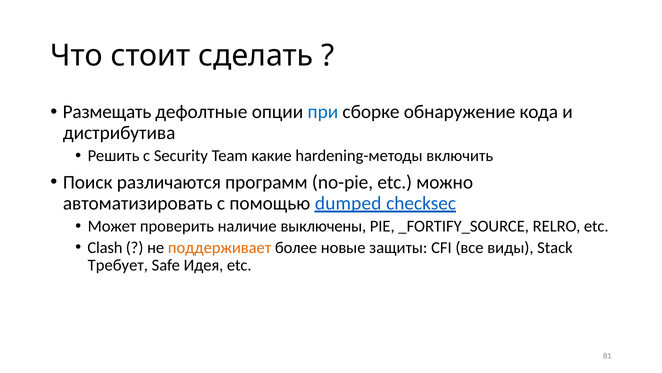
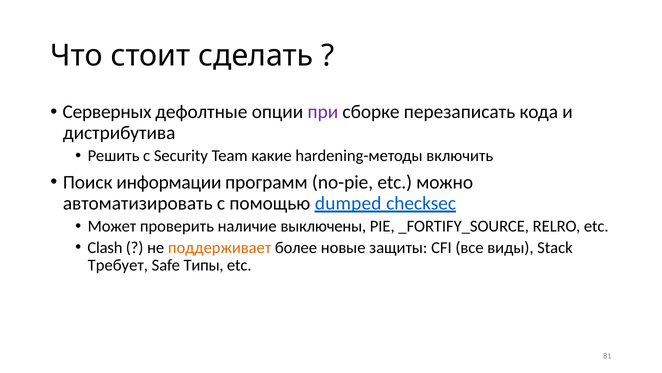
Размещать: Размещать -> Серверных (107, 112)
при colour: blue -> purple (323, 112)
обнаружение: обнаружение -> перезаписать (460, 112)
различаются: различаются -> информации (169, 182)
Идея: Идея -> Типы (204, 265)
